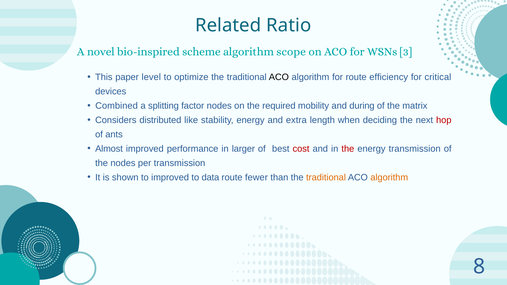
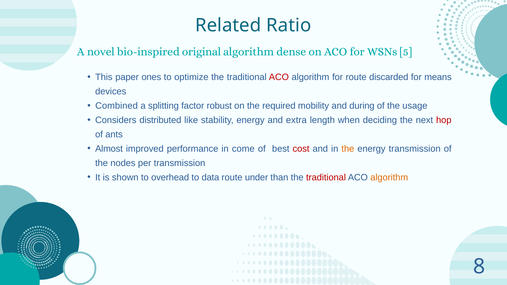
scheme: scheme -> original (201, 52)
scope: scope -> dense (291, 52)
3: 3 -> 5 (406, 52)
level: level -> ones (151, 77)
ACO colour: black -> red (279, 77)
efficiency: efficiency -> discarded (389, 77)
critical: critical -> means (438, 77)
factor nodes: nodes -> robust (219, 106)
matrix: matrix -> usage (415, 106)
larger: larger -> come (243, 149)
the colour: red -> orange (348, 149)
to improved: improved -> overhead (170, 177)
fewer: fewer -> under (257, 177)
traditional colour: orange -> red (326, 177)
